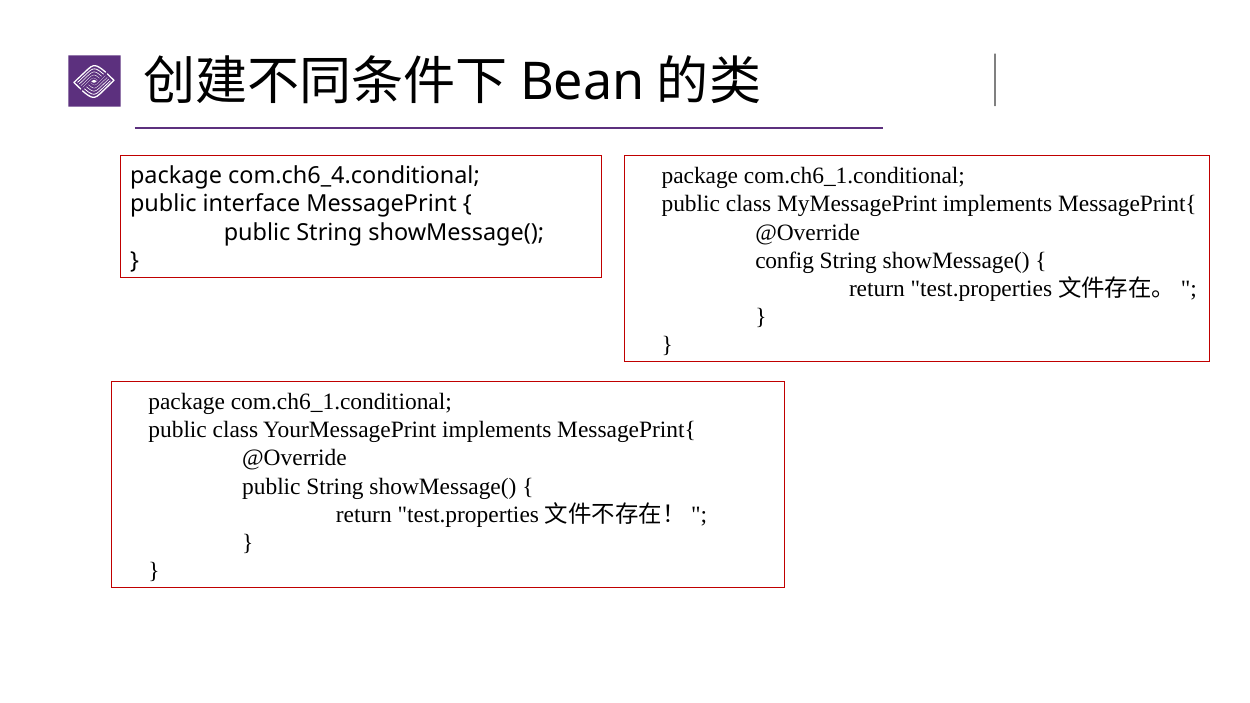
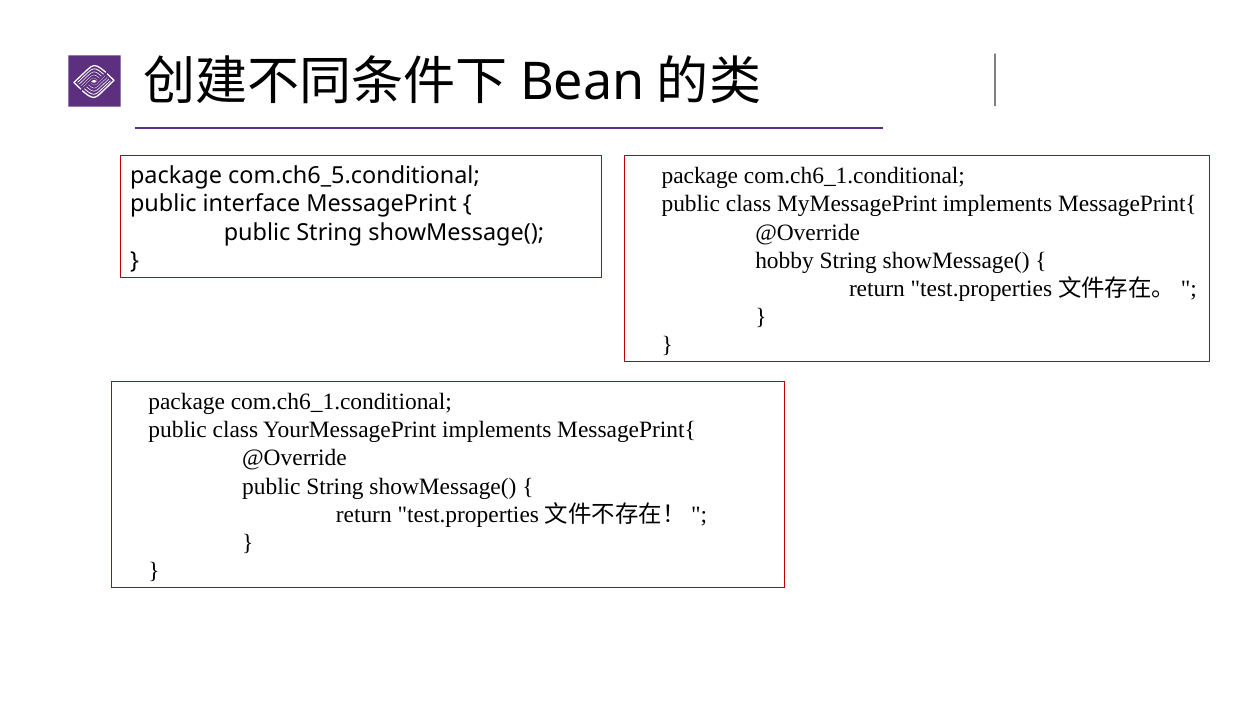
com.ch6_4.conditional: com.ch6_4.conditional -> com.ch6_5.conditional (354, 176)
config: config -> hobby (785, 261)
